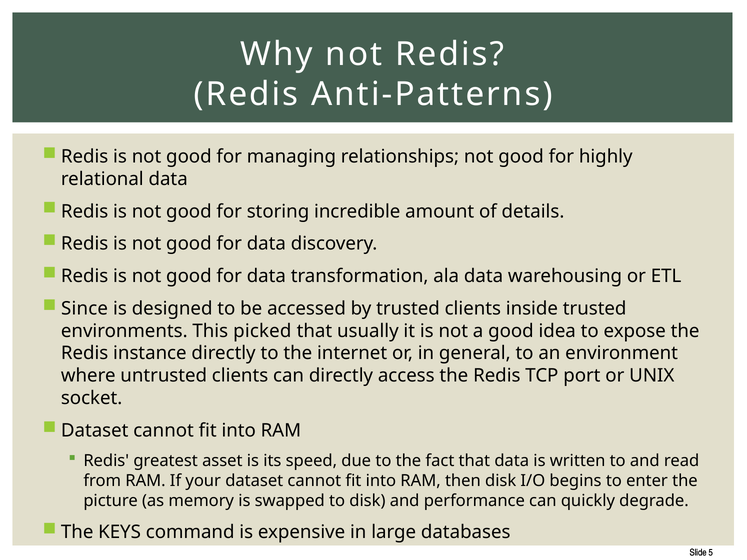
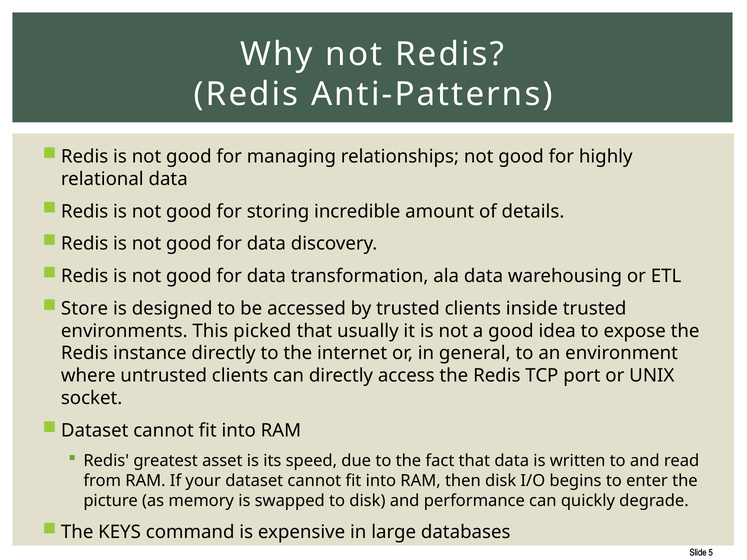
Since: Since -> Store (85, 309)
